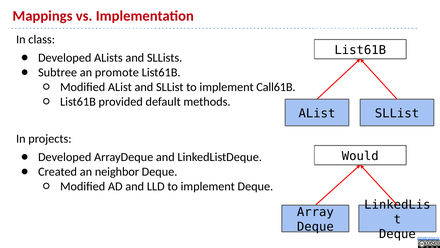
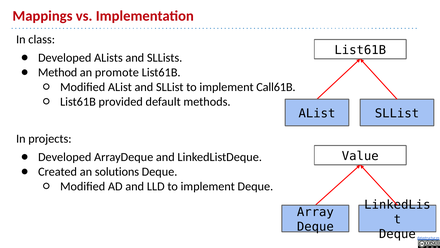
Subtree: Subtree -> Method (58, 72)
Would: Would -> Value (360, 156)
neighbor: neighbor -> solutions (117, 171)
